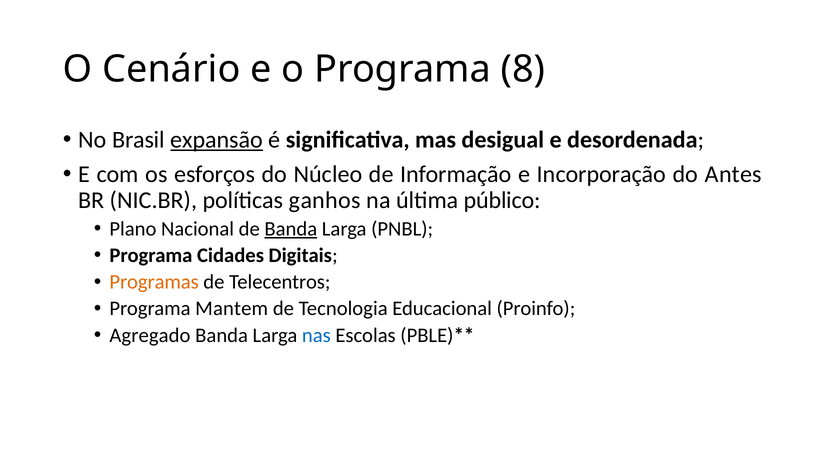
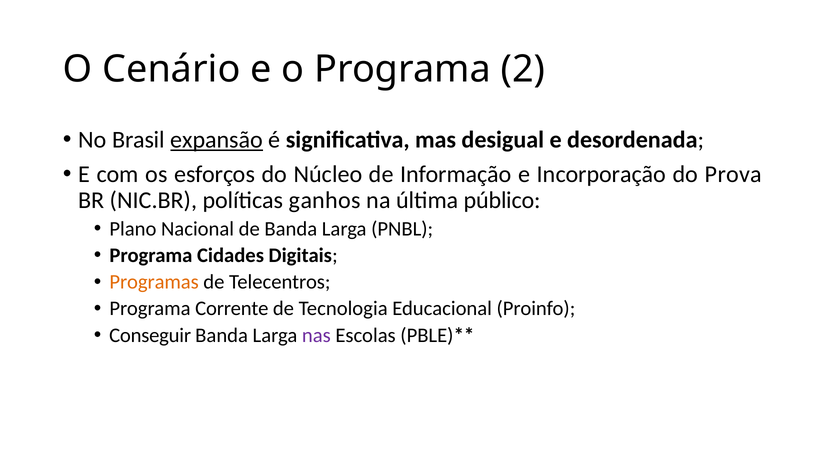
8: 8 -> 2 (523, 69)
Antes: Antes -> Prova (733, 174)
Banda underline: present -> none (291, 229)
Mantem: Mantem -> Corrente (232, 308)
Agregado: Agregado -> Conseguir (150, 335)
nas colour: blue -> purple (316, 335)
